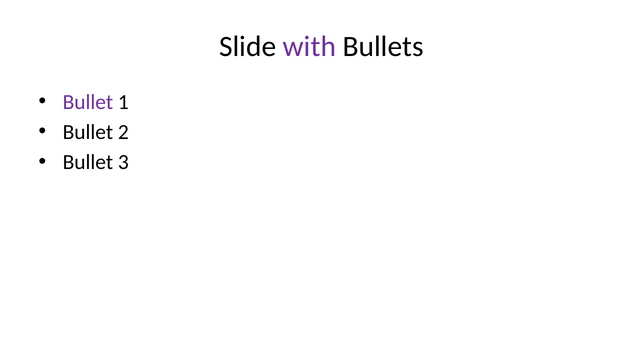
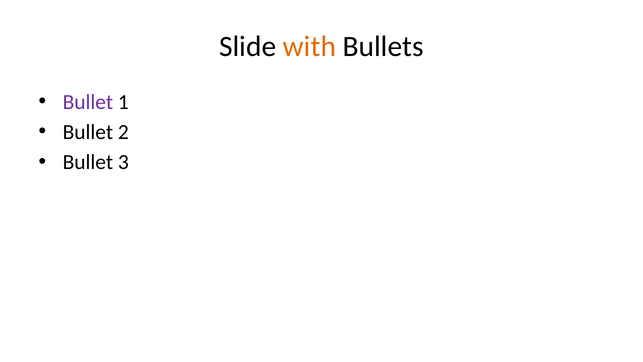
with colour: purple -> orange (310, 47)
